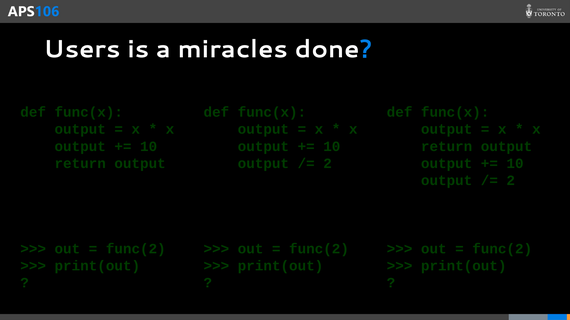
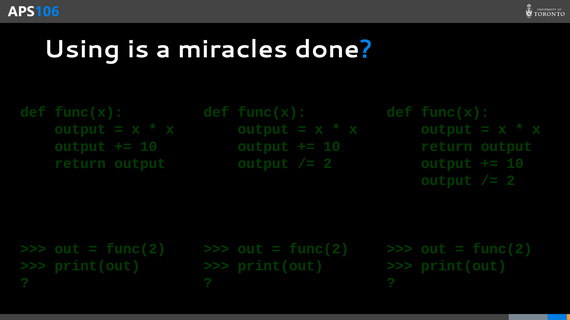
Users: Users -> Using (82, 49)
